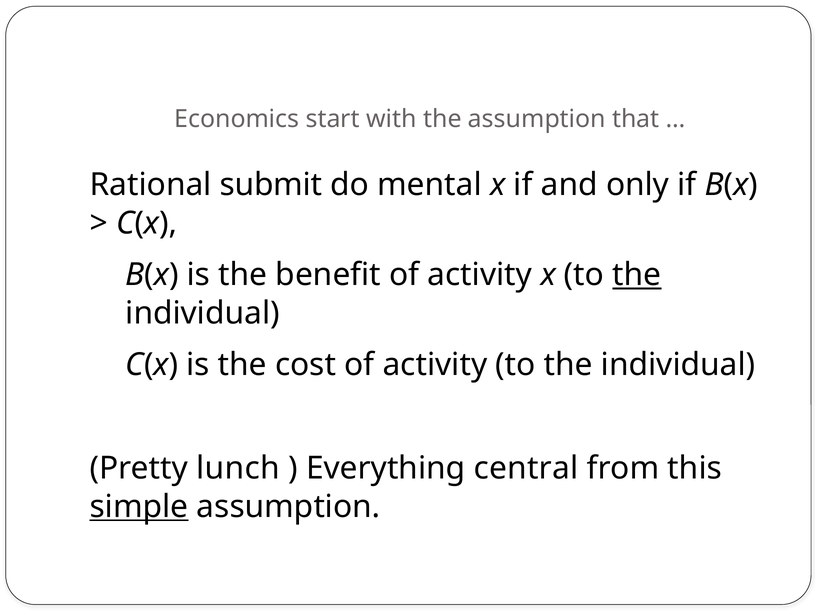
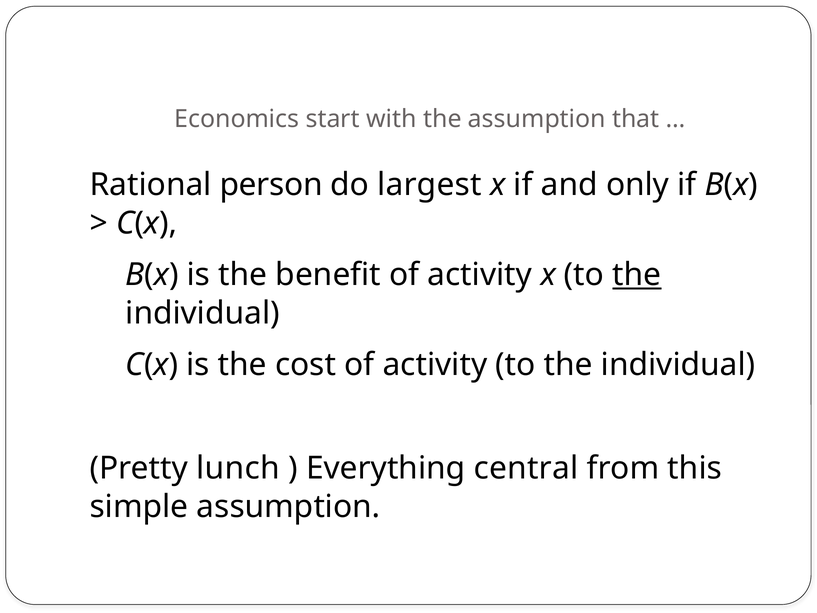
submit: submit -> person (271, 185)
mental: mental -> largest (429, 185)
simple underline: present -> none (139, 506)
